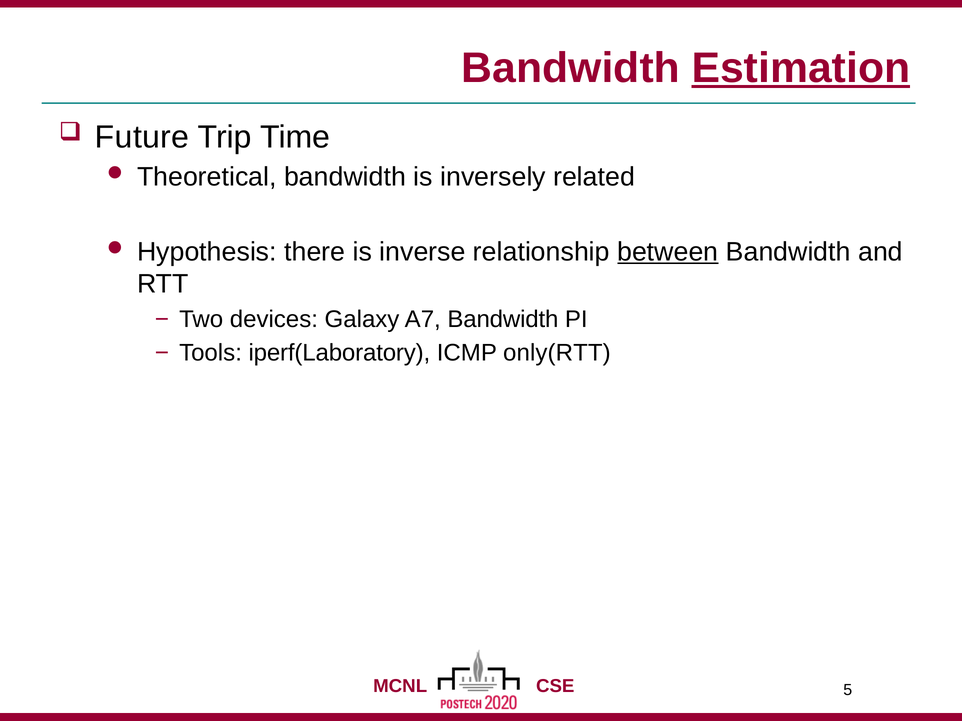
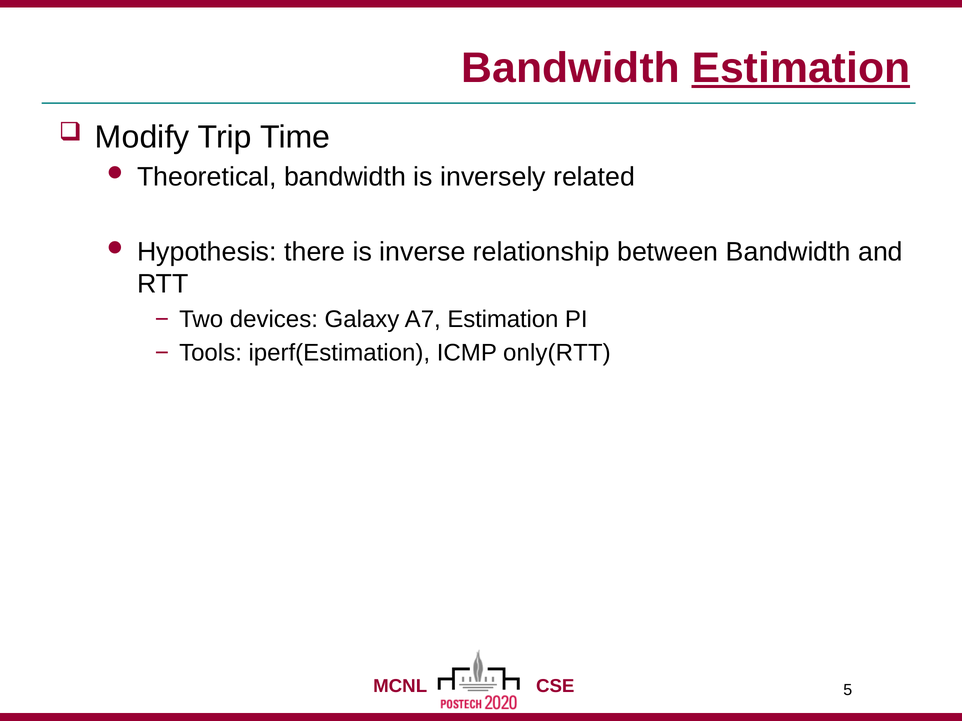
Future: Future -> Modify (142, 137)
between underline: present -> none (668, 252)
A7 Bandwidth: Bandwidth -> Estimation (503, 319)
iperf(Laboratory: iperf(Laboratory -> iperf(Estimation (339, 353)
